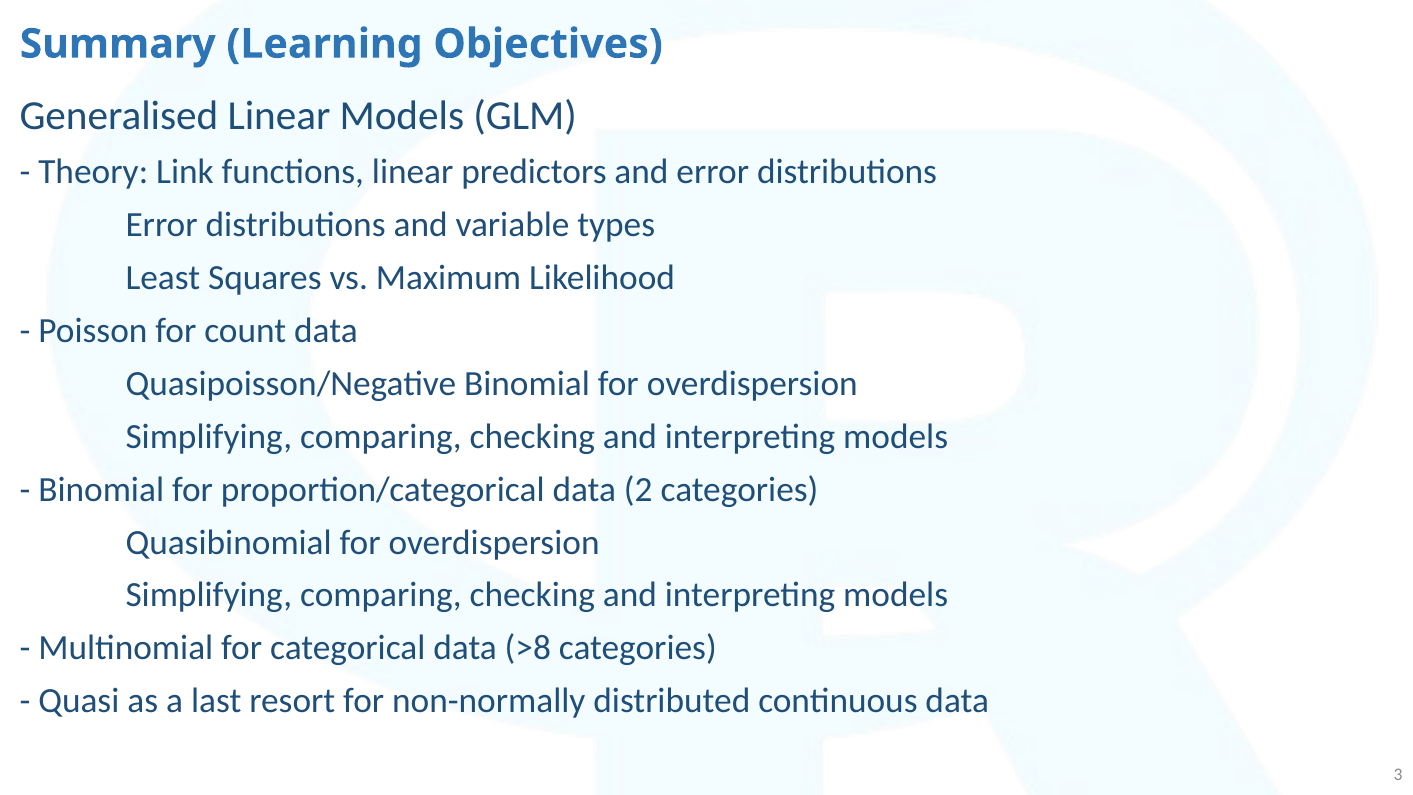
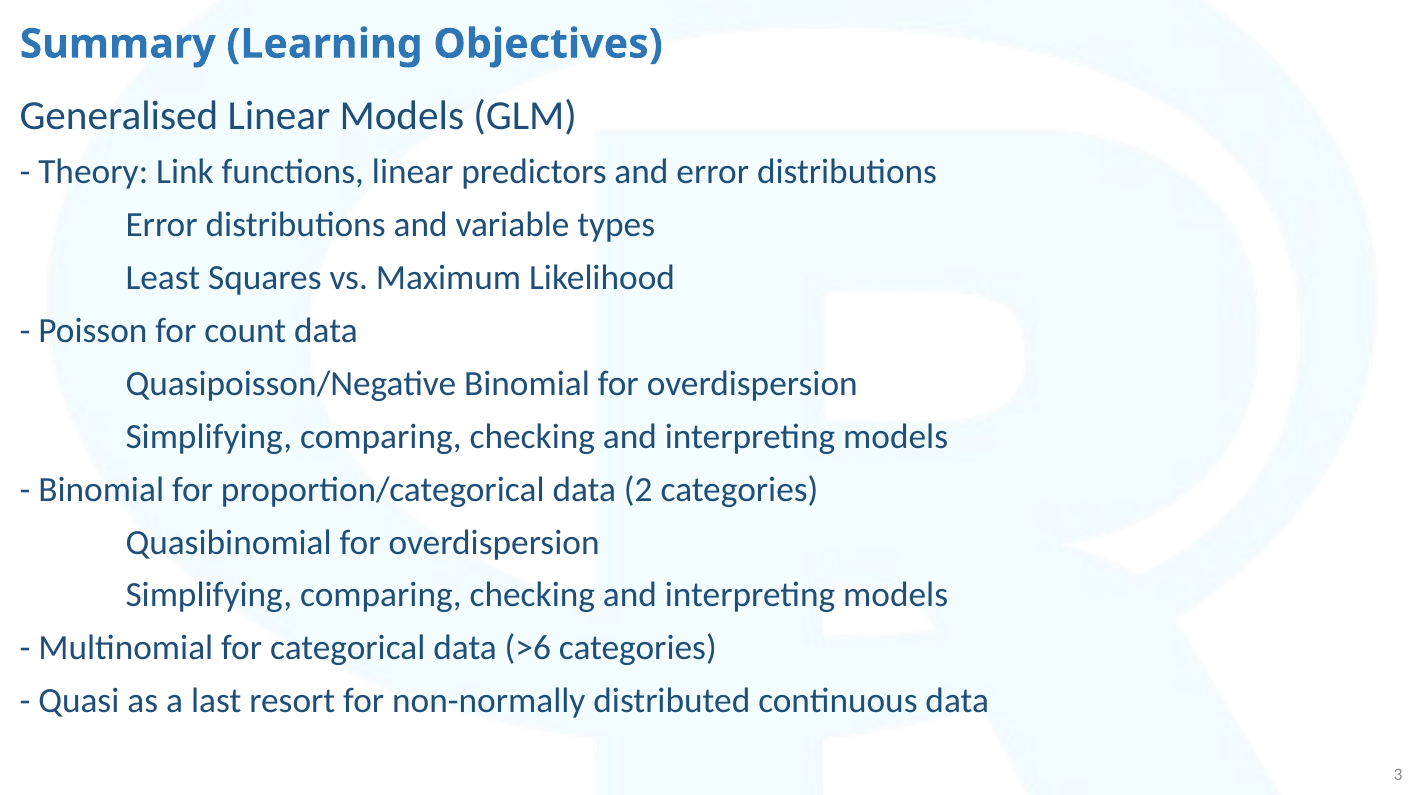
>8: >8 -> >6 (528, 648)
